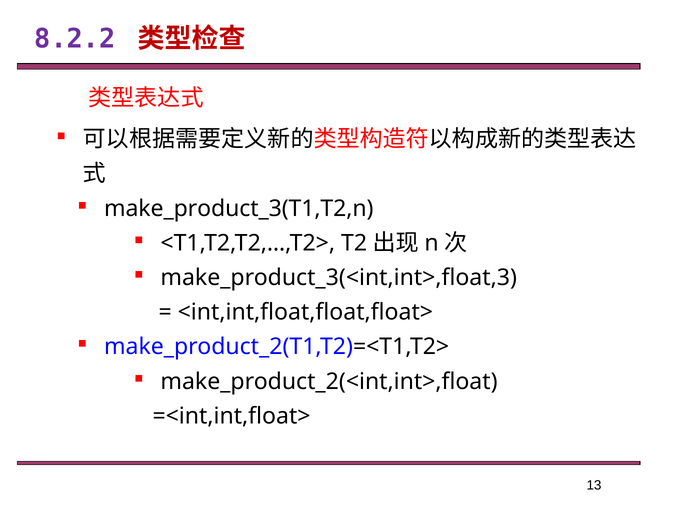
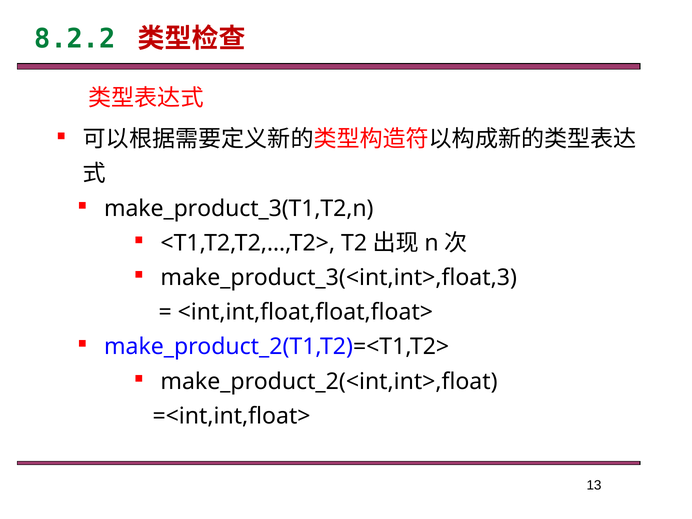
8.2.2 colour: purple -> green (75, 39)
